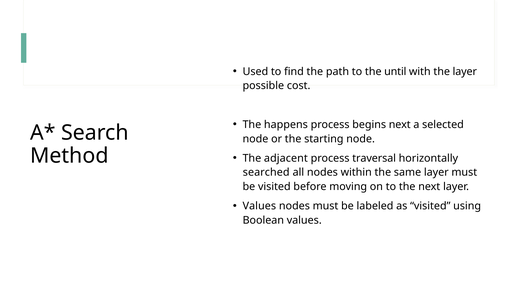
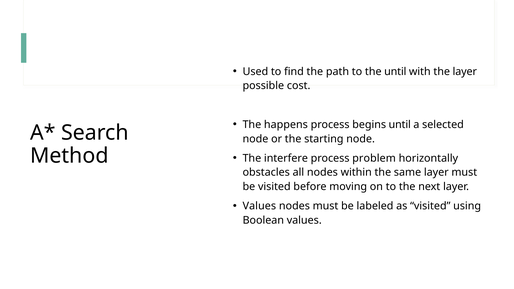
begins next: next -> until (400, 125)
adjacent: adjacent -> interfere (286, 158)
traversal: traversal -> problem (374, 158)
searched: searched -> obstacles (266, 173)
